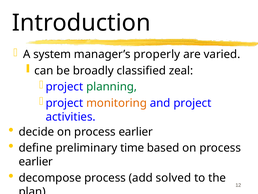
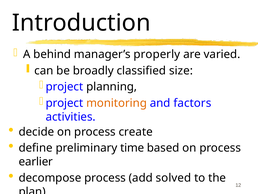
system: system -> behind (52, 54)
zeal: zeal -> size (181, 70)
planning colour: green -> black (112, 86)
and project: project -> factors (192, 103)
decide on process earlier: earlier -> create (136, 132)
